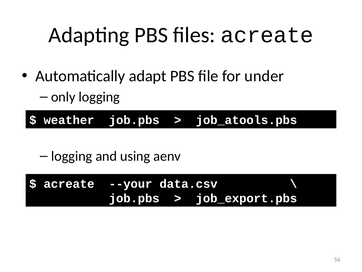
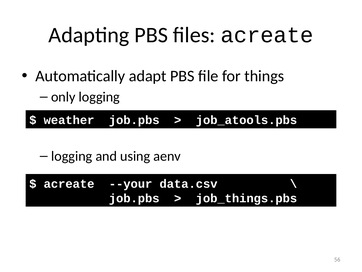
under: under -> things (264, 76)
job_export.pbs: job_export.pbs -> job_things.pbs (246, 198)
